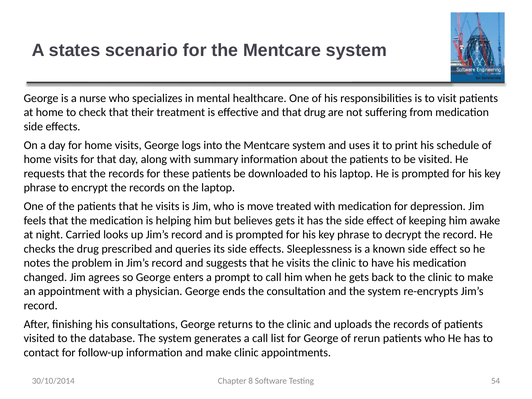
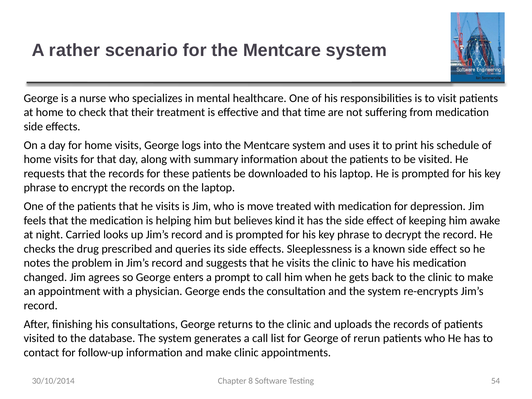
states: states -> rather (74, 50)
that drug: drug -> time (315, 112)
believes gets: gets -> kind (285, 220)
